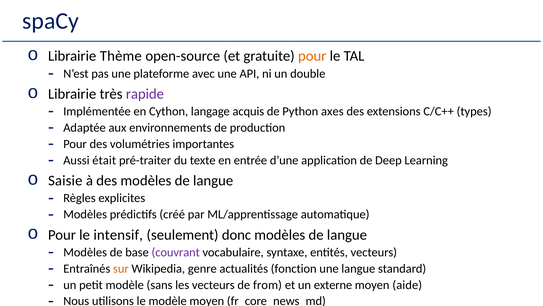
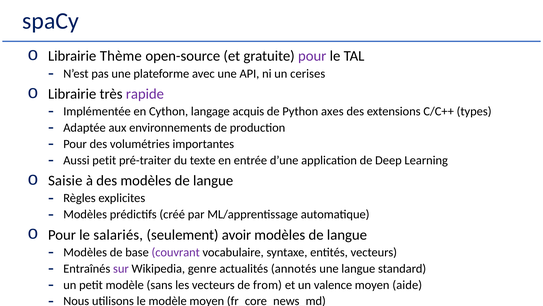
pour colour: orange -> purple (312, 56)
double: double -> cerises (308, 73)
Aussi était: était -> petit (104, 160)
intensif: intensif -> salariés (118, 234)
donc: donc -> avoir (236, 234)
sur colour: orange -> purple (121, 268)
fonction: fonction -> annotés (294, 268)
externe: externe -> valence (333, 284)
